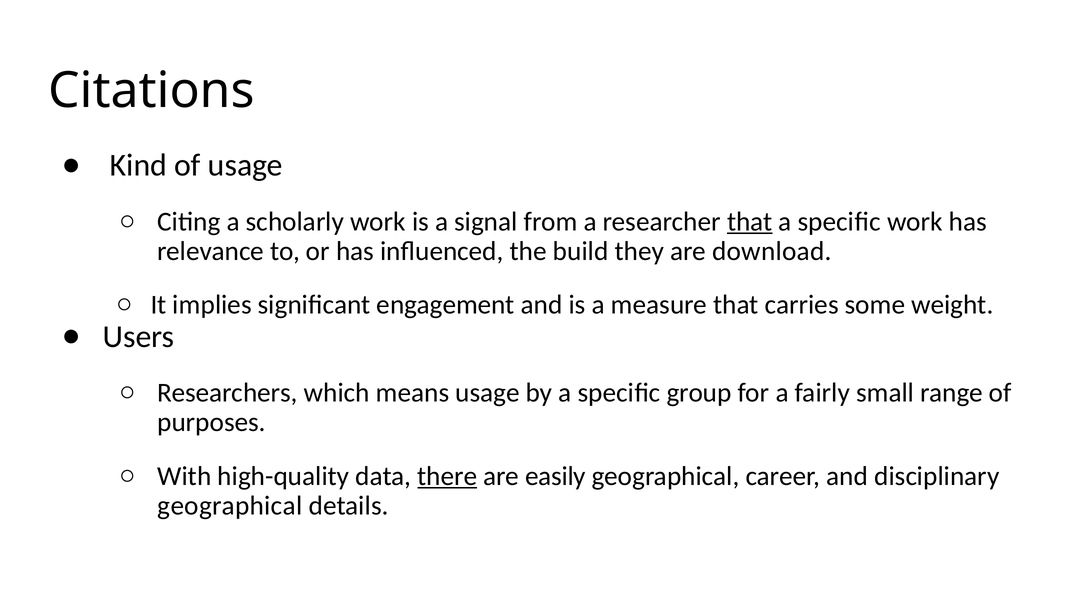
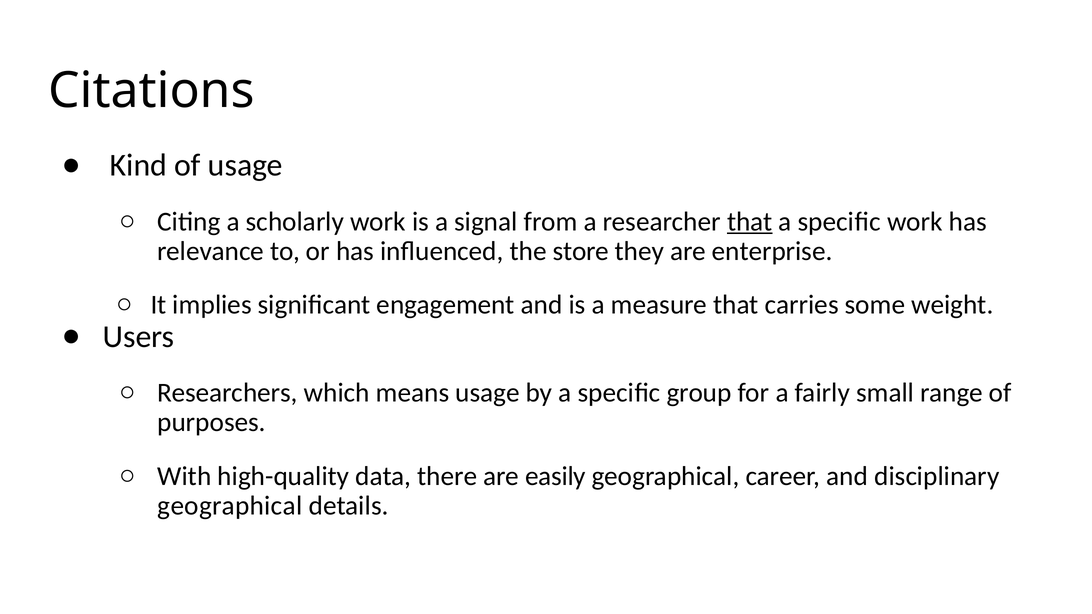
build: build -> store (581, 251)
download: download -> enterprise (772, 251)
there underline: present -> none (447, 476)
